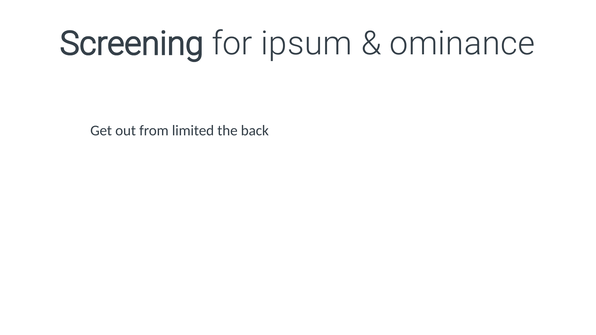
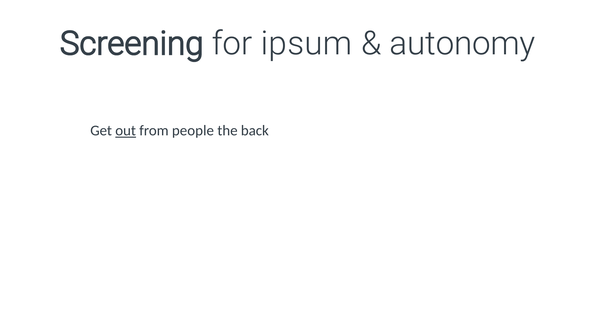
ominance: ominance -> autonomy (462, 44)
out underline: none -> present (126, 131)
limited: limited -> people (193, 131)
